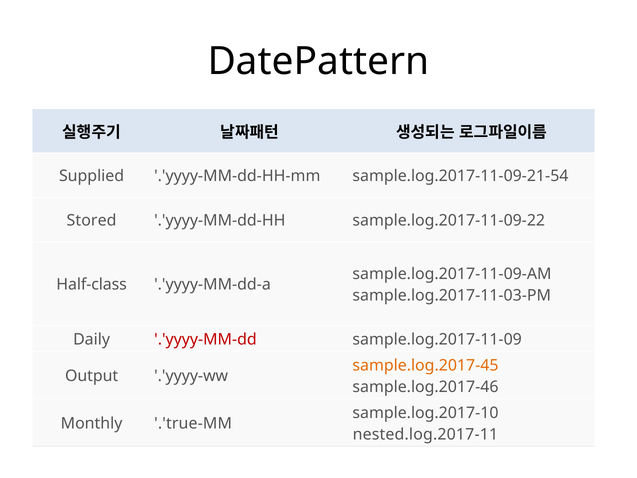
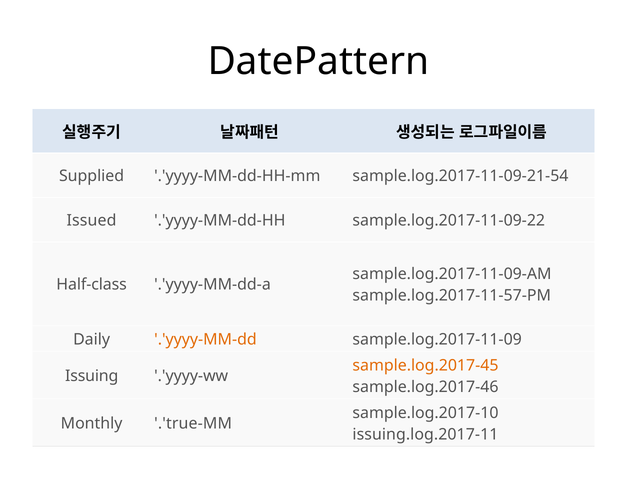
Stored: Stored -> Issued (92, 221)
sample.log.2017-11-03-PM: sample.log.2017-11-03-PM -> sample.log.2017-11-57-PM (452, 295)
.'yyyy-MM-dd colour: red -> orange (205, 339)
Output: Output -> Issuing (92, 376)
nested.log.2017-11: nested.log.2017-11 -> issuing.log.2017-11 (425, 434)
